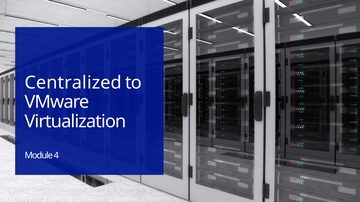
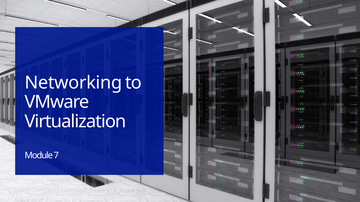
Centralized: Centralized -> Networking (73, 83)
4: 4 -> 7 (56, 156)
